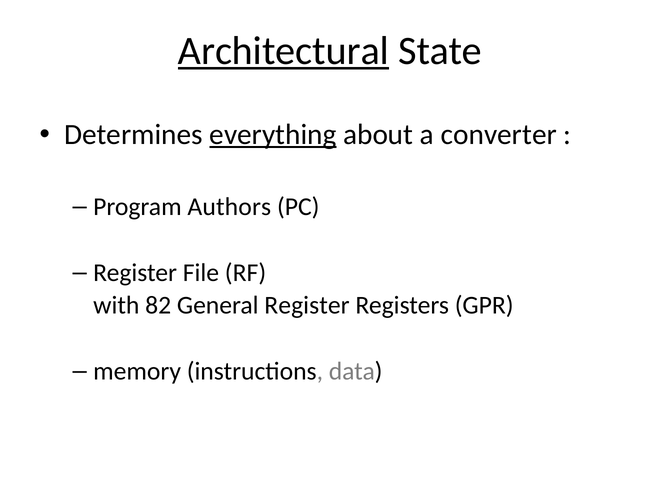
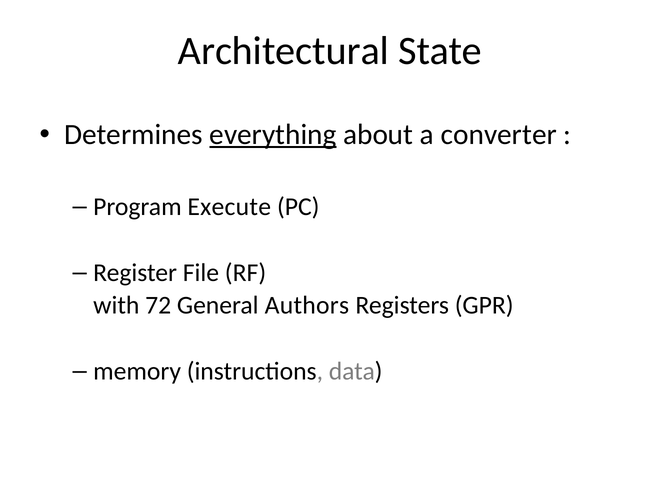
Architectural underline: present -> none (283, 51)
Authors: Authors -> Execute (229, 207)
82: 82 -> 72 (158, 306)
General Register: Register -> Authors (307, 306)
